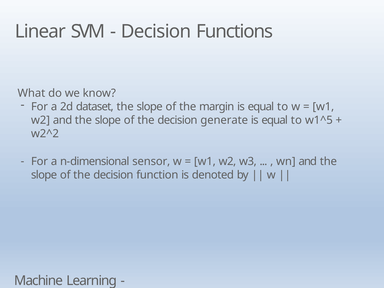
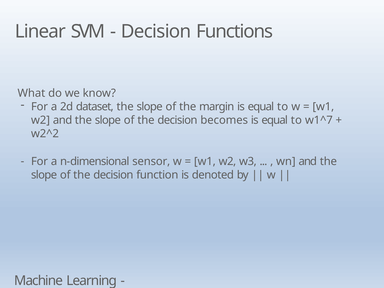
generate: generate -> becomes (224, 120)
w1^5: w1^5 -> w1^7 (319, 120)
